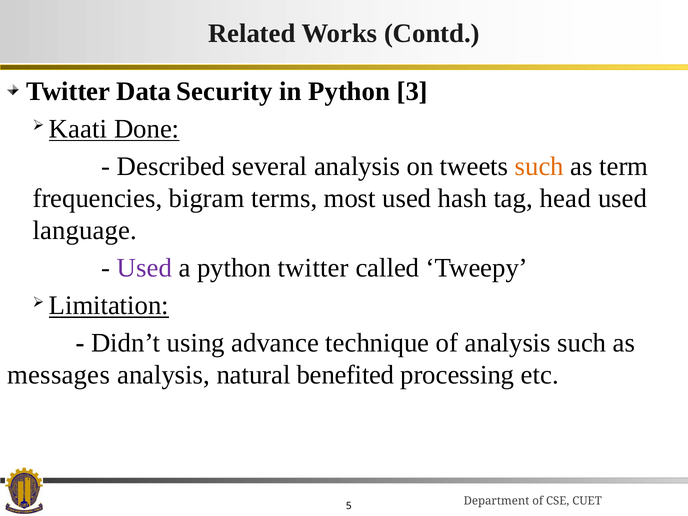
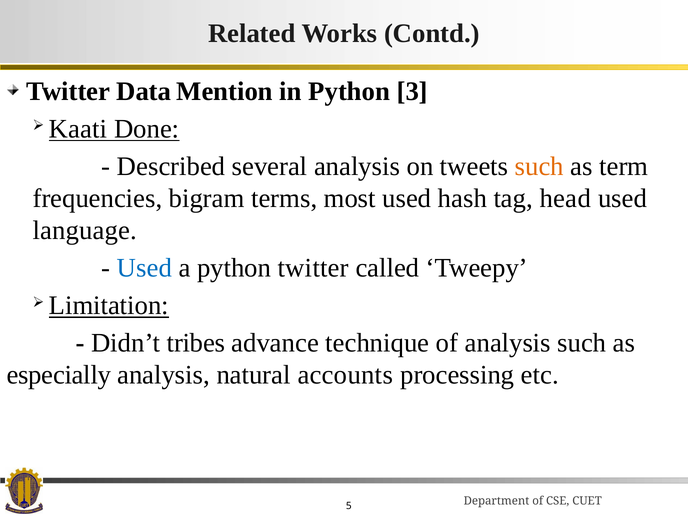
Security: Security -> Mention (225, 91)
Used colour: purple -> blue (144, 268)
using: using -> tribes (196, 343)
messages: messages -> especially (59, 375)
benefited: benefited -> accounts (345, 375)
